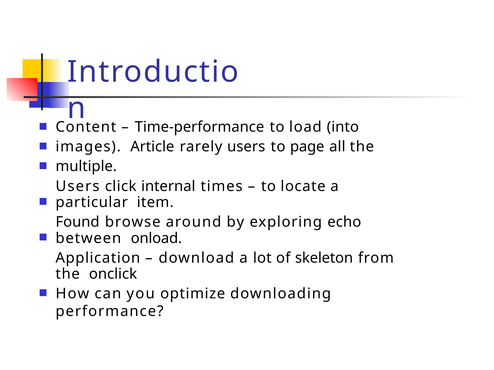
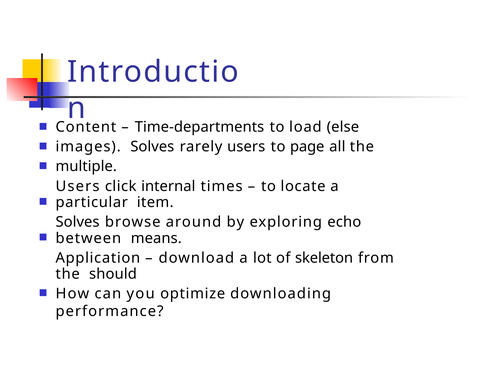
Time-performance: Time-performance -> Time-departments (200, 127)
into: into -> else (343, 127)
images Article: Article -> Solves (152, 147)
Found: Found -> Solves (78, 222)
onload: onload -> means (156, 238)
onclick: onclick -> should (113, 274)
